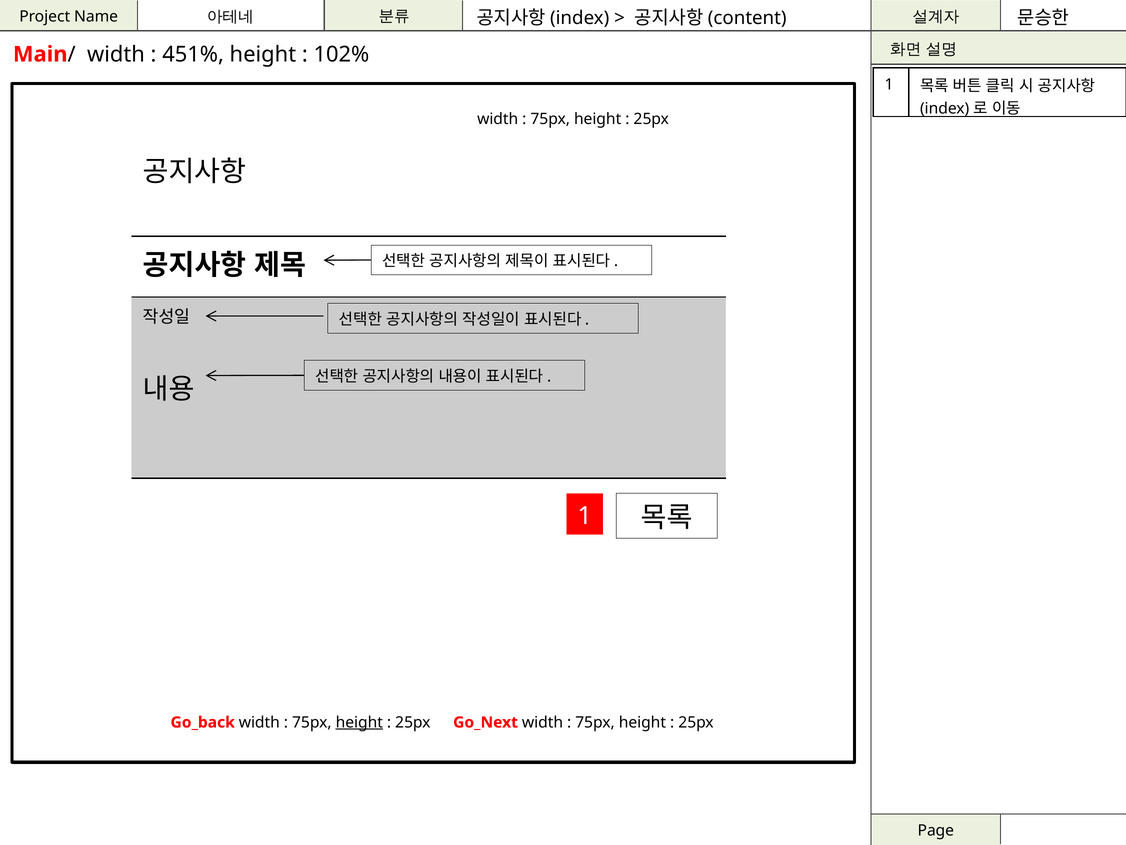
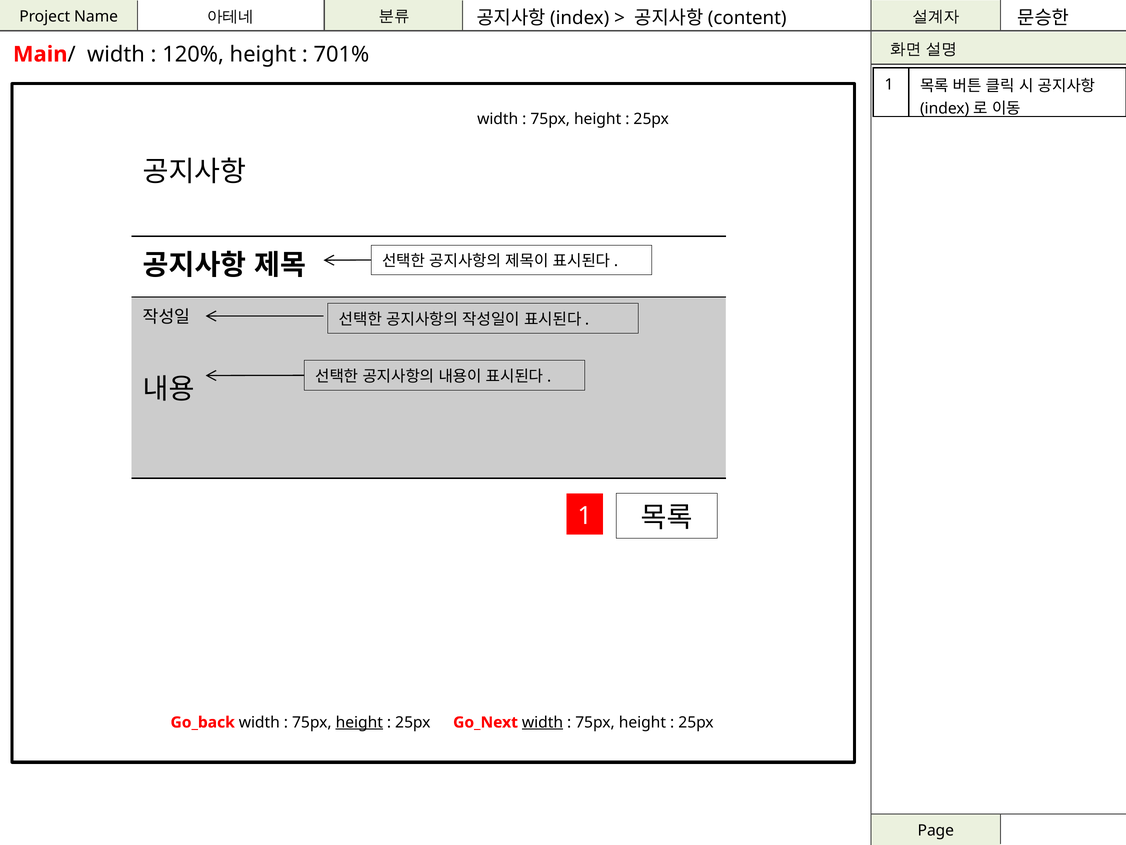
451%: 451% -> 120% (193, 54)
102%: 102% -> 701% (341, 54)
width underline: none -> present (543, 722)
